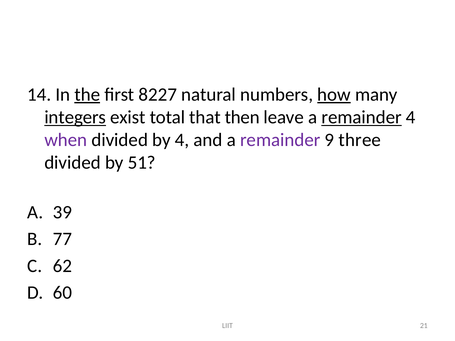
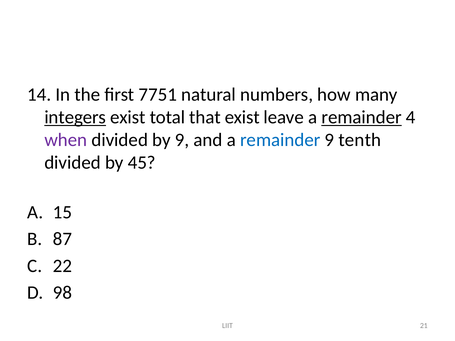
the underline: present -> none (87, 95)
8227: 8227 -> 7751 (158, 95)
how underline: present -> none (334, 95)
that then: then -> exist (242, 117)
by 4: 4 -> 9 (182, 140)
remainder colour: purple -> blue (280, 140)
three: three -> tenth (360, 140)
51: 51 -> 45 (142, 163)
39: 39 -> 15 (62, 212)
77: 77 -> 87 (62, 239)
62: 62 -> 22 (62, 266)
60: 60 -> 98 (62, 293)
